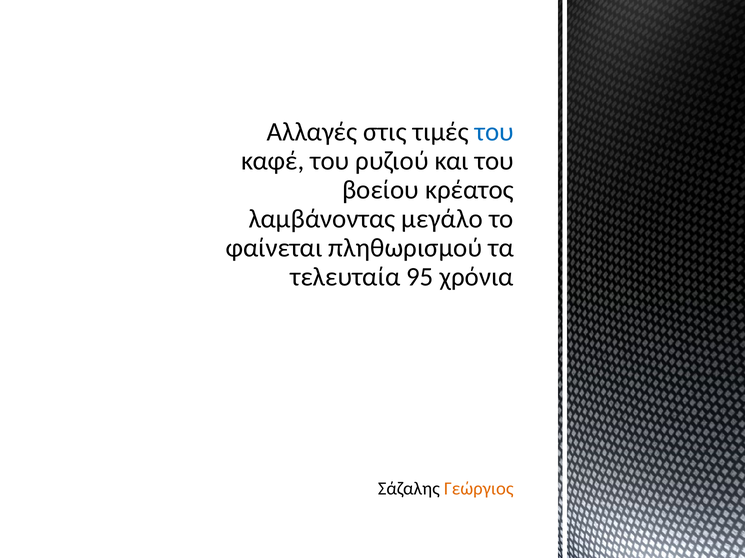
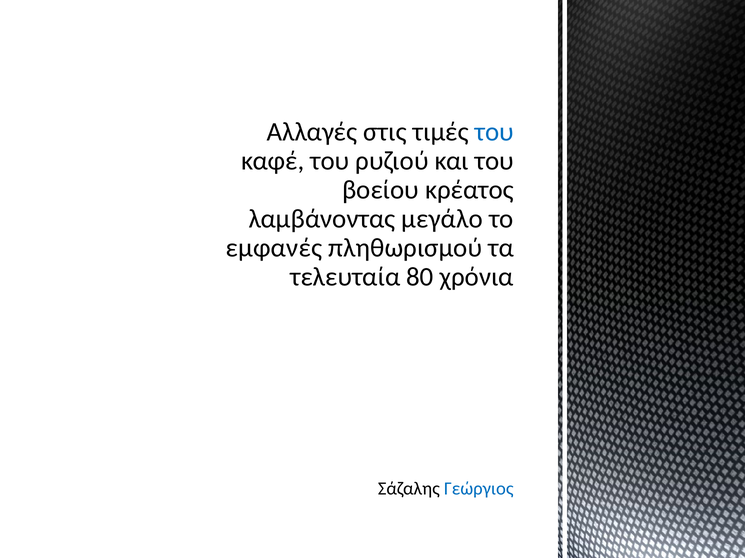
φαίνεται: φαίνεται -> εμφανές (274, 248)
95: 95 -> 80 (420, 277)
Γεώργιος colour: orange -> blue (479, 489)
